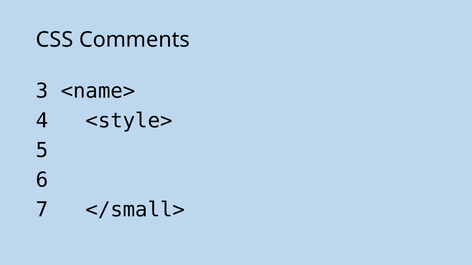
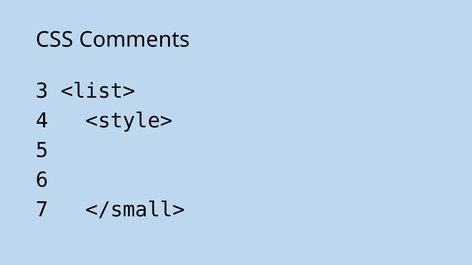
<name>: <name> -> <list> (98, 91)
